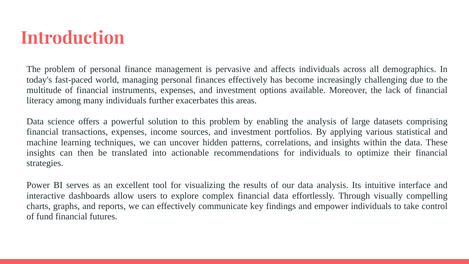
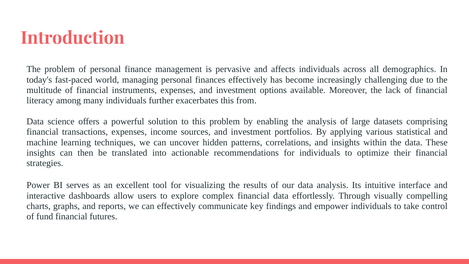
areas: areas -> from (246, 101)
